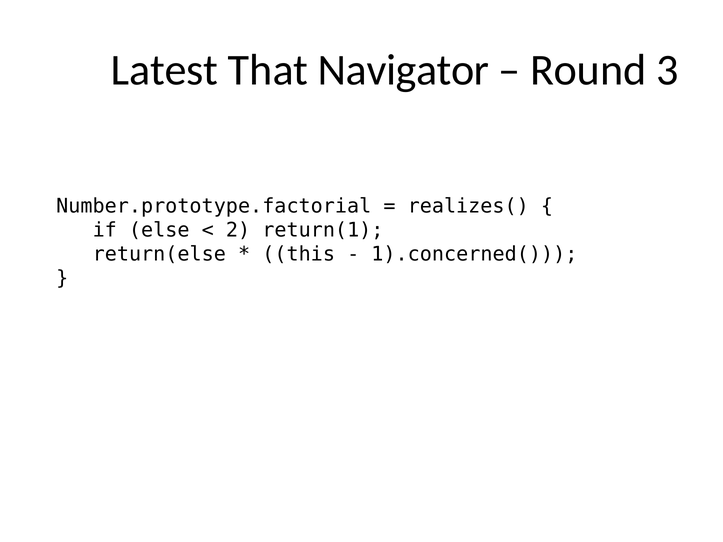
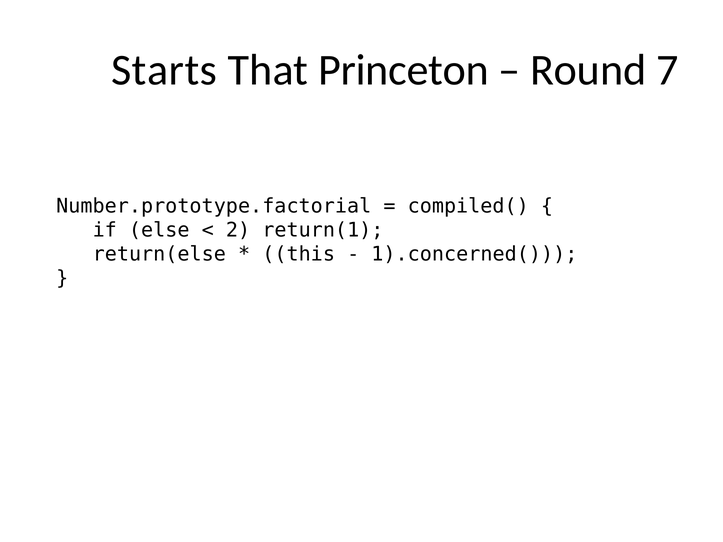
Latest: Latest -> Starts (164, 70)
Navigator: Navigator -> Princeton (403, 70)
3: 3 -> 7 (668, 70)
realizes(: realizes( -> compiled( (468, 206)
